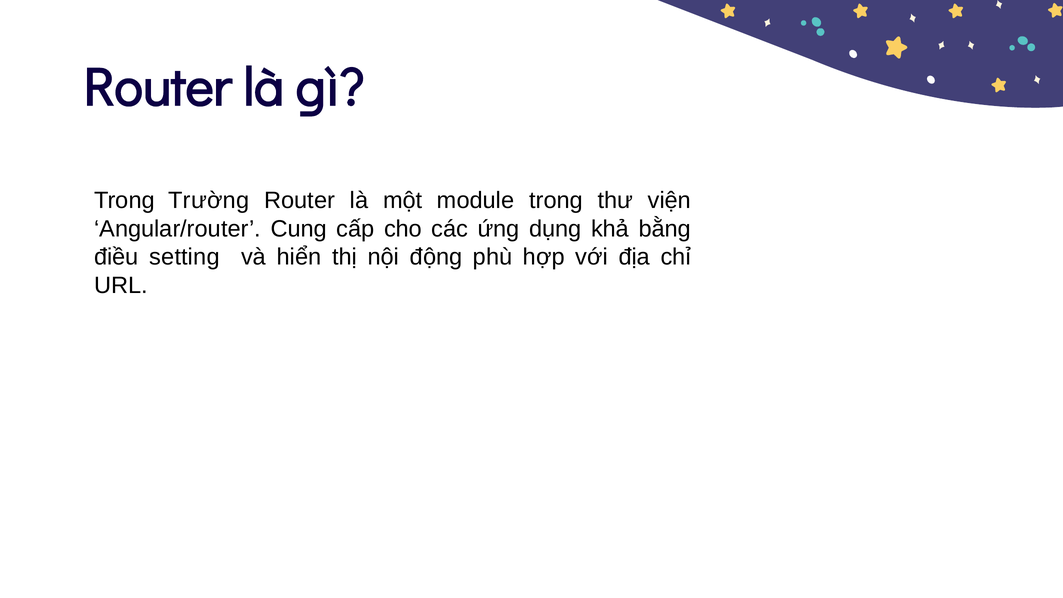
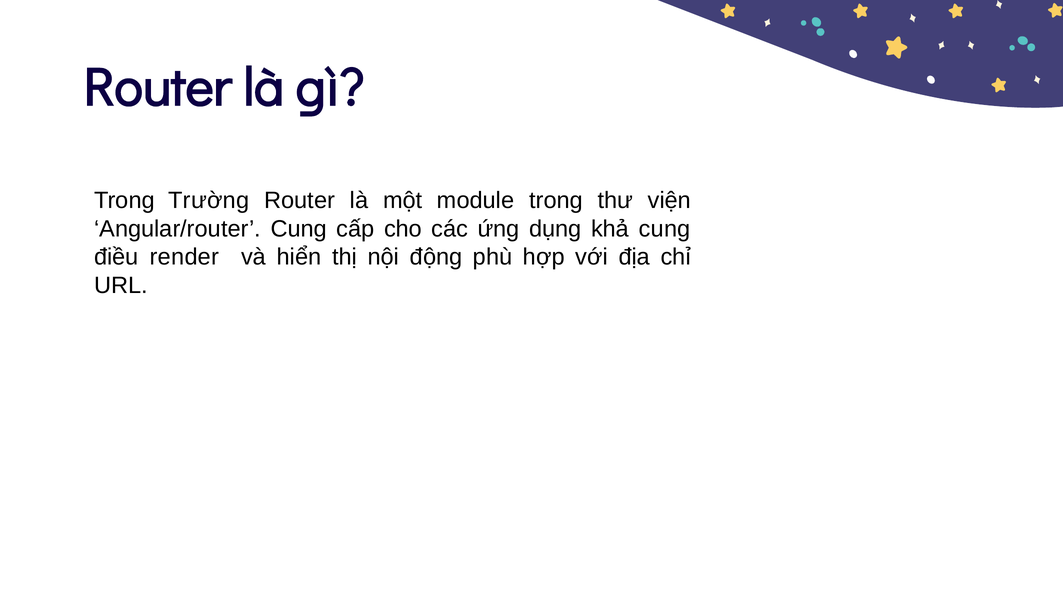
khả bằng: bằng -> cung (665, 229)
setting: setting -> render (184, 257)
